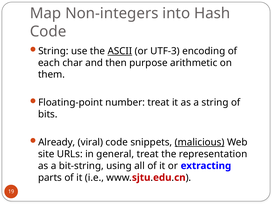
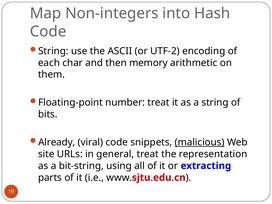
ASCII underline: present -> none (120, 51)
UTF-3: UTF-3 -> UTF-2 (165, 51)
purpose: purpose -> memory (148, 63)
